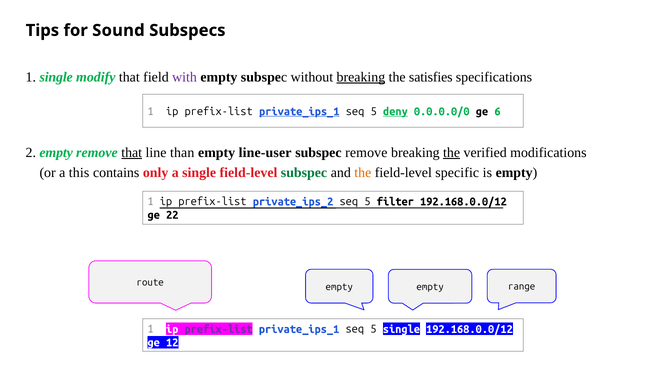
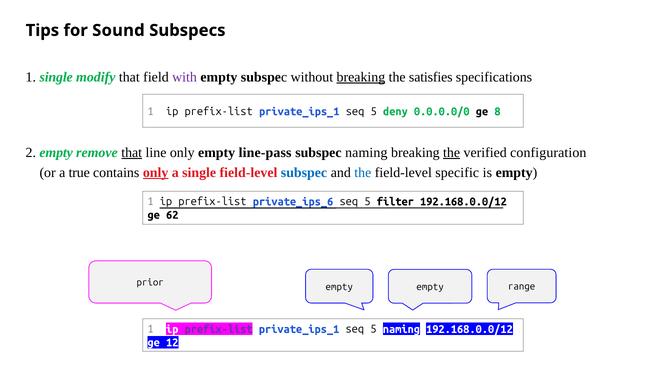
private_ips_1 underline: present -> none (299, 111)
deny underline: present -> none (395, 111)
6: 6 -> 8 (497, 111)
line than: than -> only (182, 152)
line-user: line-user -> line-pass (265, 152)
subspec remove: remove -> naming (366, 152)
modifications: modifications -> configuration (548, 152)
this: this -> true (79, 172)
only underline: none -> present (156, 172)
subspec colour: green -> blue (304, 172)
the colour: orange -> blue (363, 172)
private_ips_2: private_ips_2 -> private_ips_6 (293, 202)
22: 22 -> 62 (172, 215)
route: route -> prior (150, 282)
5 single: single -> naming (401, 329)
